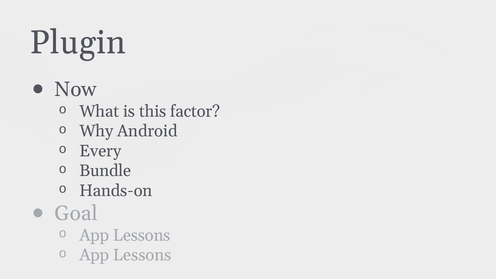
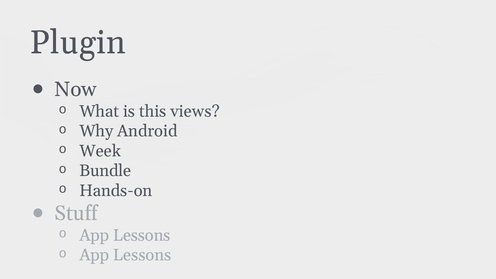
factor: factor -> views (195, 111)
Every: Every -> Week (100, 151)
Goal: Goal -> Stuff (76, 213)
